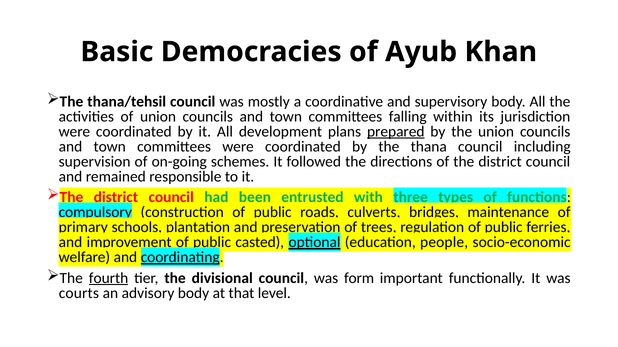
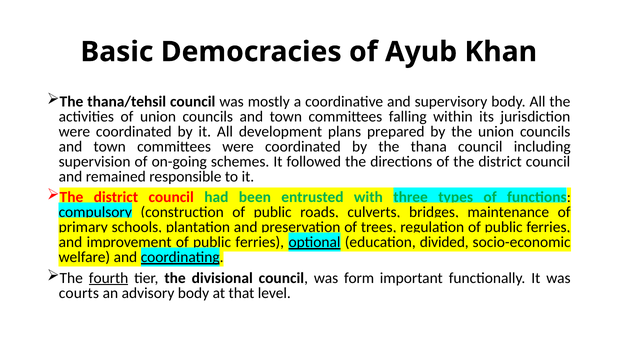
prepared underline: present -> none (396, 132)
casted: casted -> ferries (260, 243)
people: people -> divided (444, 243)
